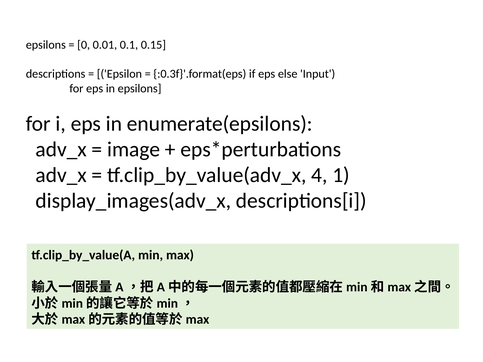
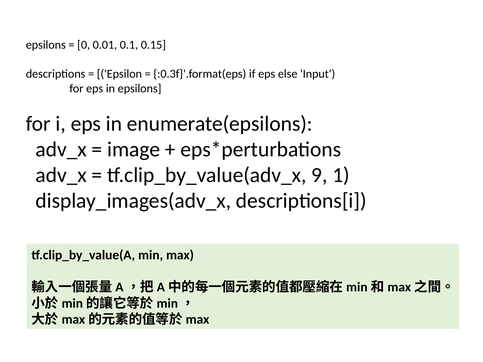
4: 4 -> 9 (319, 175)
